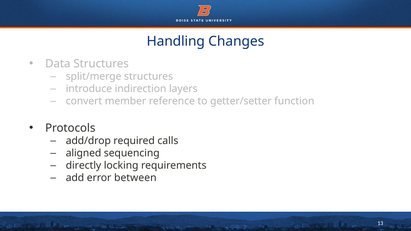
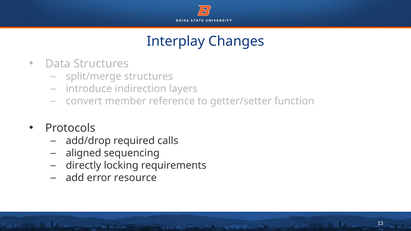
Handling: Handling -> Interplay (176, 41)
between: between -> resource (135, 178)
